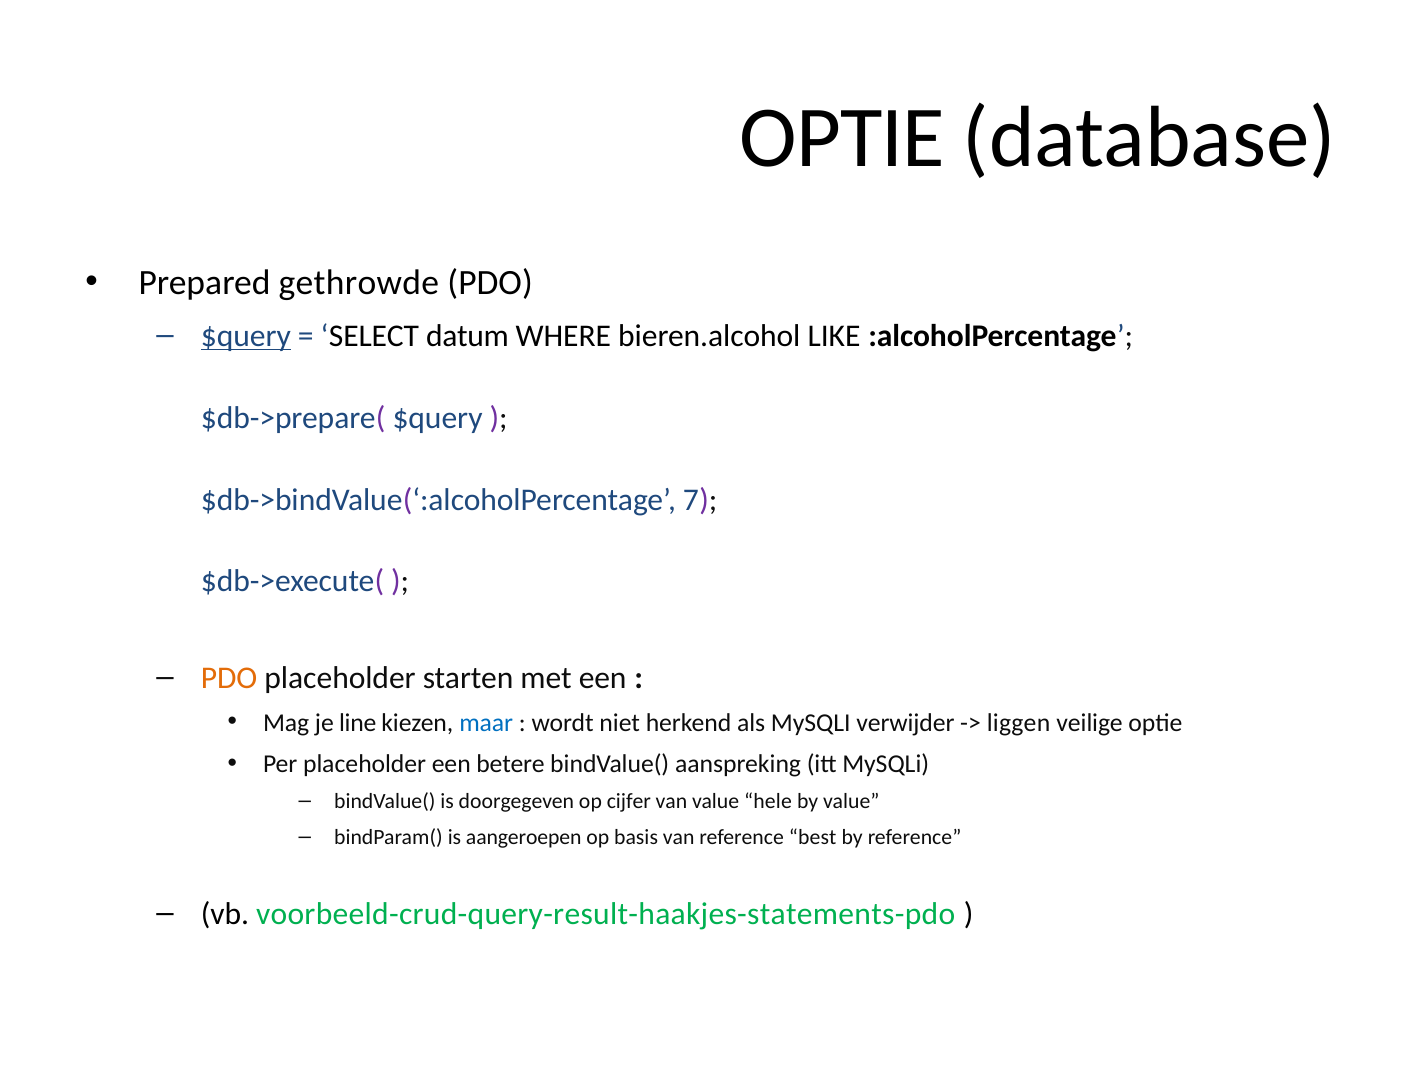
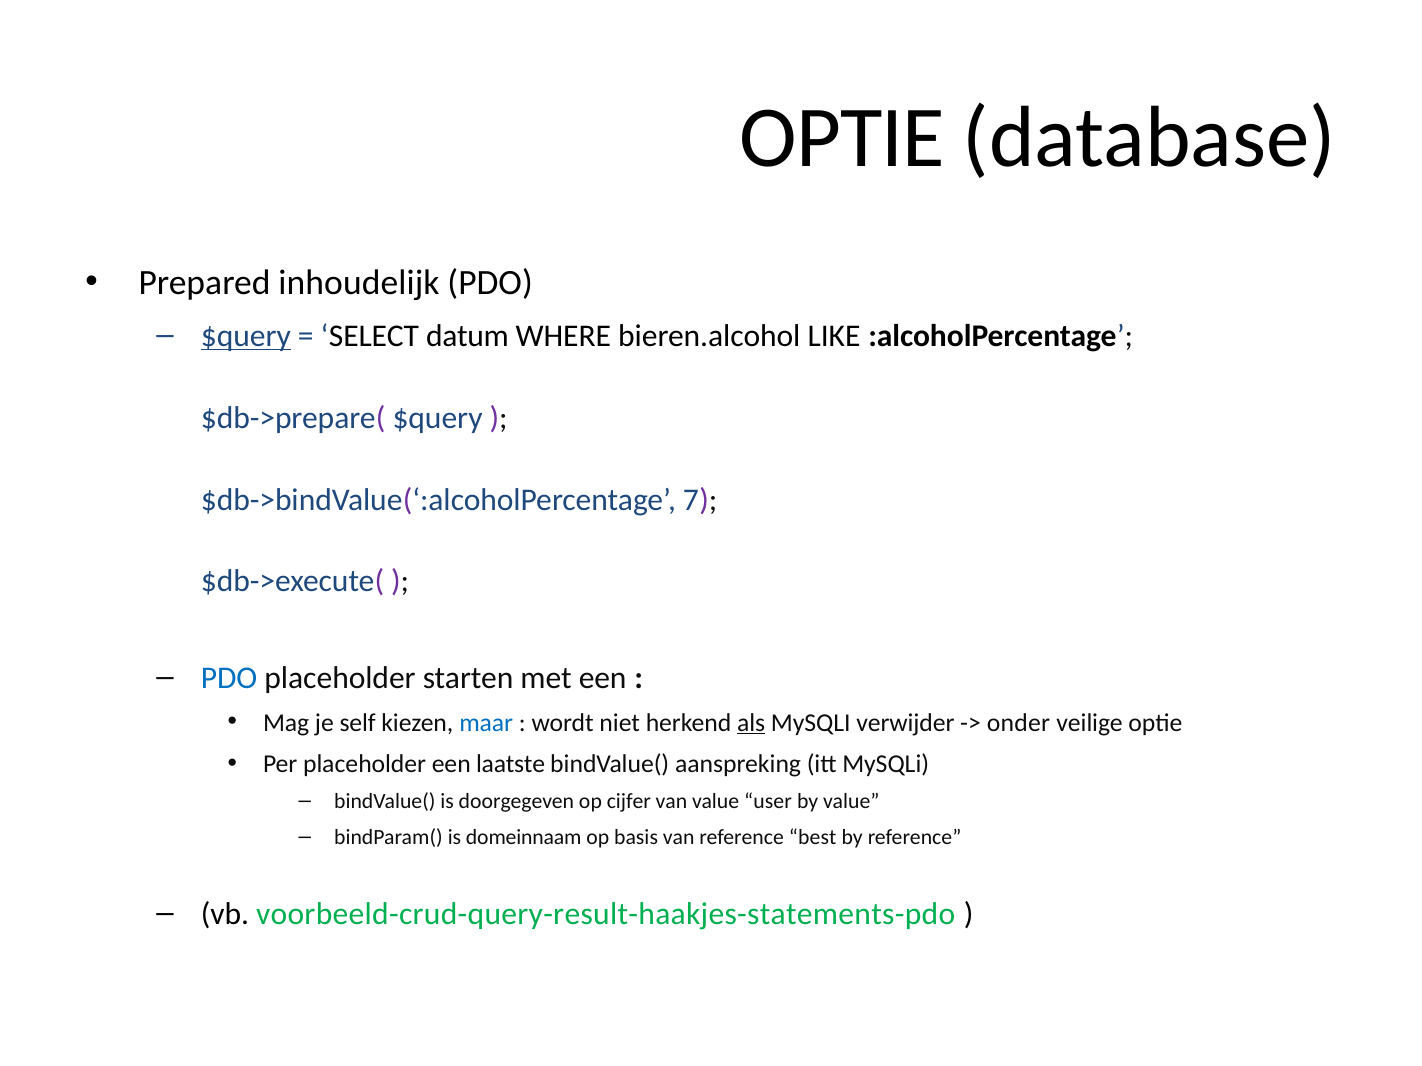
gethrowde: gethrowde -> inhoudelijk (359, 283)
PDO colour: orange -> blue (229, 678)
line: line -> self (358, 723)
als underline: none -> present (751, 723)
liggen: liggen -> onder (1019, 723)
betere: betere -> laatste (511, 765)
hele: hele -> user (768, 802)
aangeroepen: aangeroepen -> domeinnaam (524, 837)
